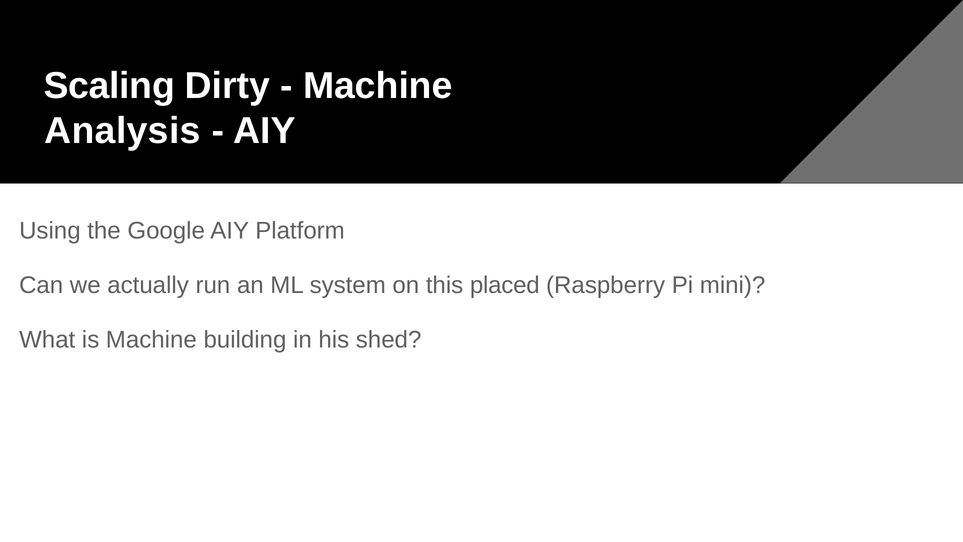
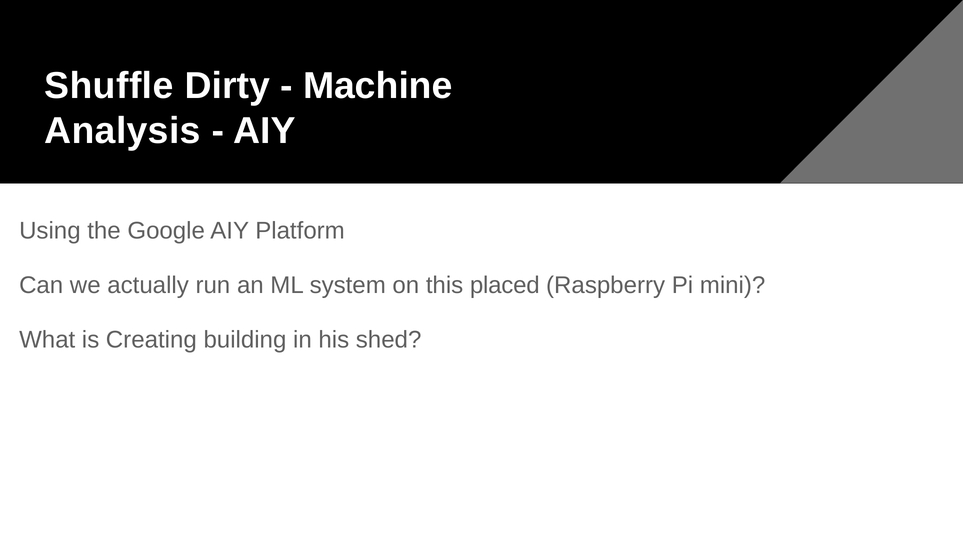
Scaling: Scaling -> Shuffle (109, 86)
is Machine: Machine -> Creating (151, 340)
